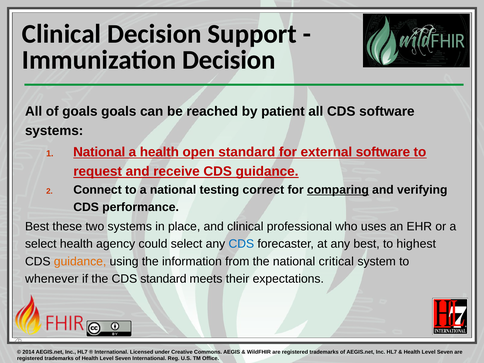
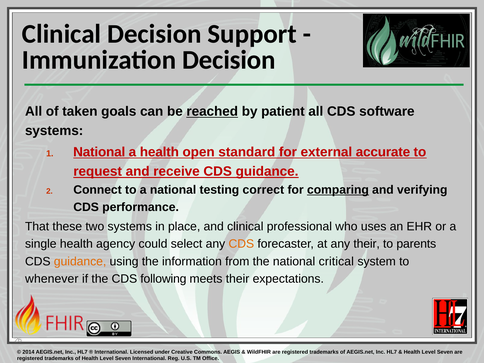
of goals: goals -> taken (80, 111)
reached underline: none -> present (212, 111)
external software: software -> accurate (383, 152)
Best: Best -> That (37, 227)
select: select -> single (41, 244)
CDS colour: blue -> orange (241, 244)
any best: best -> their (367, 244)
highest: highest -> parents (416, 244)
CDS standard: standard -> following (163, 279)
